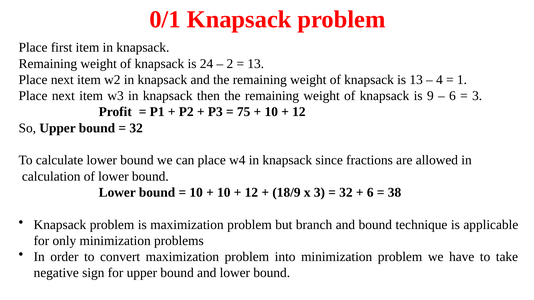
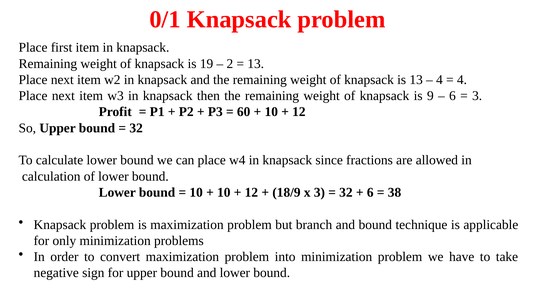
24: 24 -> 19 (207, 64)
1: 1 -> 4 (462, 80)
75: 75 -> 60 (244, 112)
